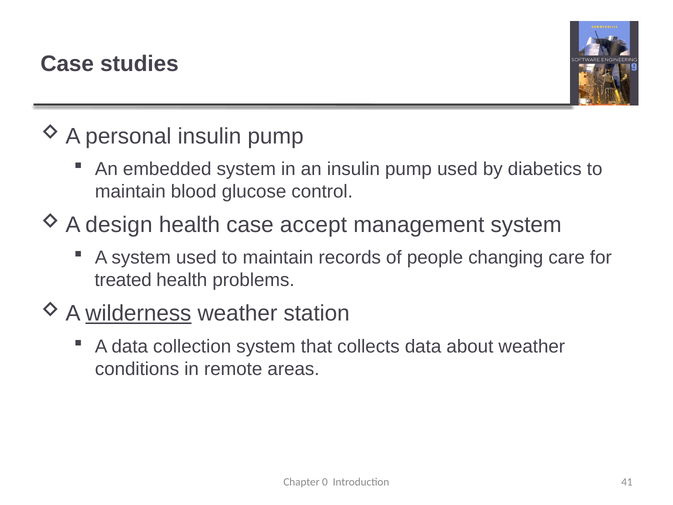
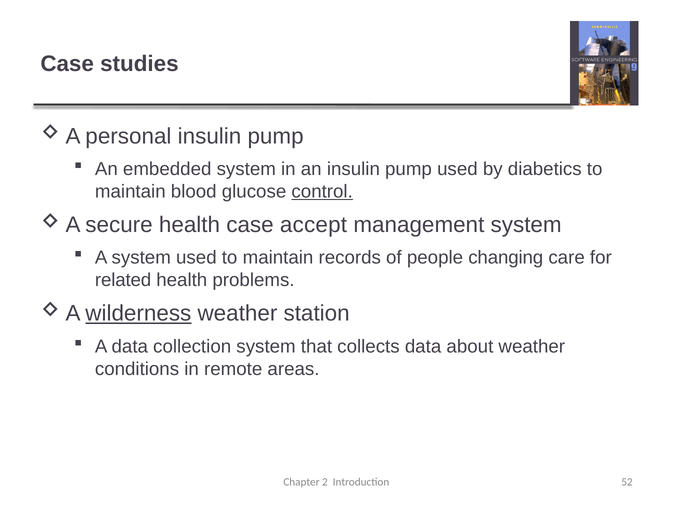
control underline: none -> present (322, 191)
design: design -> secure (119, 225)
treated: treated -> related (123, 280)
0: 0 -> 2 (325, 482)
41: 41 -> 52 (627, 482)
